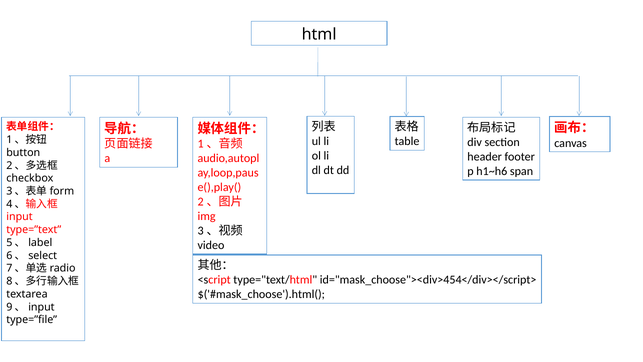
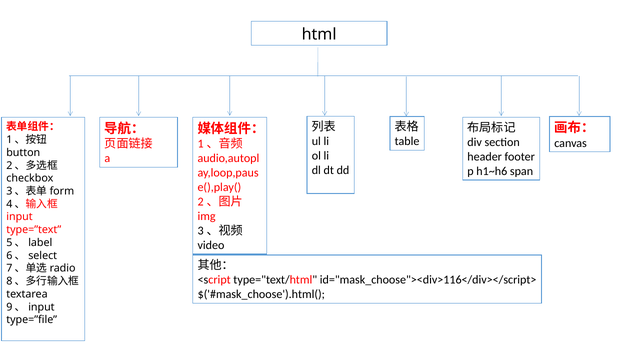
id="mask_choose"><div>454</div></script>: id="mask_choose"><div>454</div></script> -> id="mask_choose"><div>116</div></script> (428, 280)
